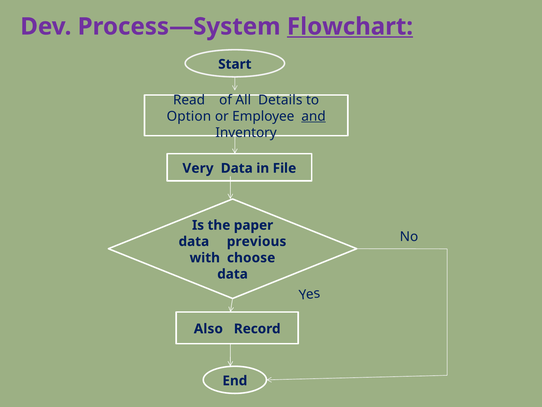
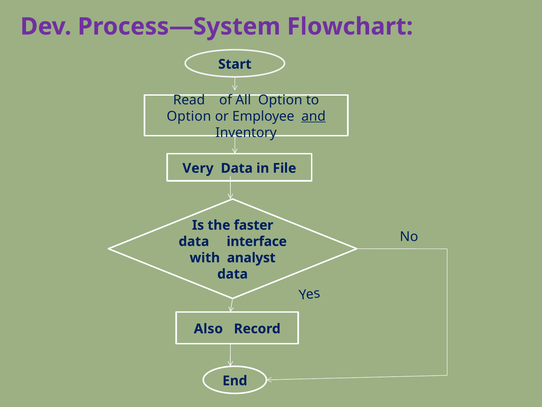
Flowchart underline: present -> none (350, 27)
All Details: Details -> Option (280, 100)
paper: paper -> faster (254, 225)
previous: previous -> interface (257, 241)
choose: choose -> analyst (251, 257)
